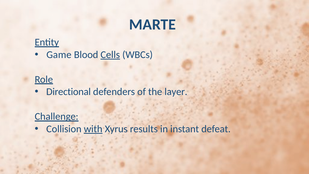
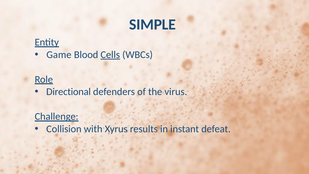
MARTE: MARTE -> SIMPLE (153, 25)
layer: layer -> virus (176, 92)
with underline: present -> none (93, 129)
